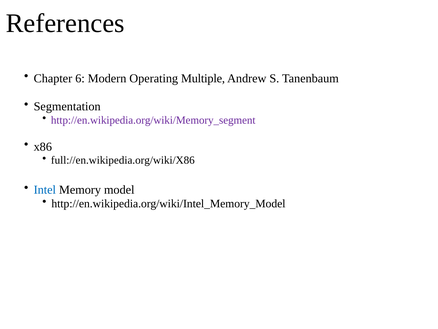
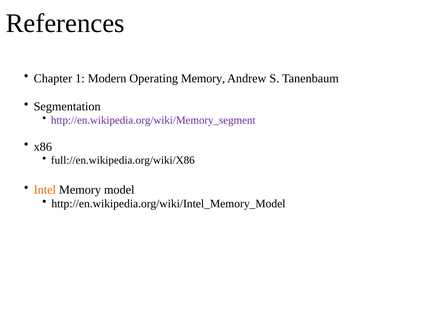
6: 6 -> 1 (80, 78)
Operating Multiple: Multiple -> Memory (203, 78)
Intel colour: blue -> orange (45, 189)
